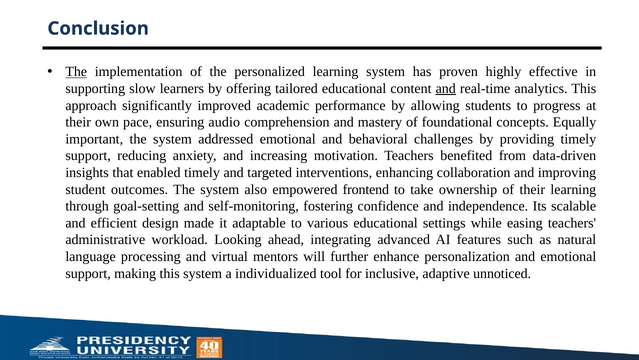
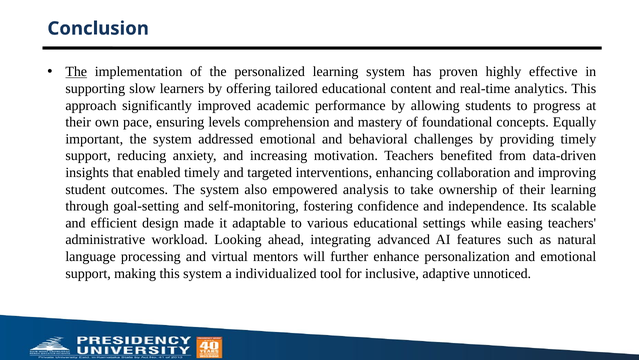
and underline: present -> none (446, 88)
audio: audio -> levels (224, 122)
frontend: frontend -> analysis (366, 189)
